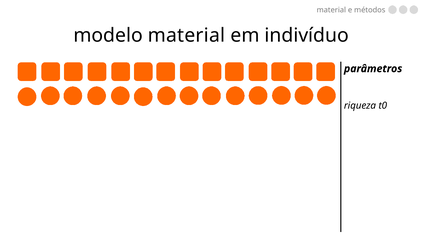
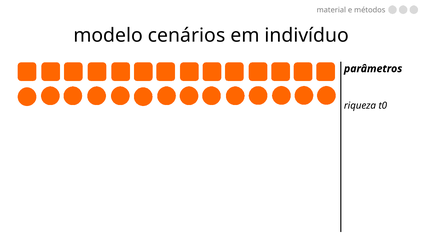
modelo material: material -> cenários (187, 36)
